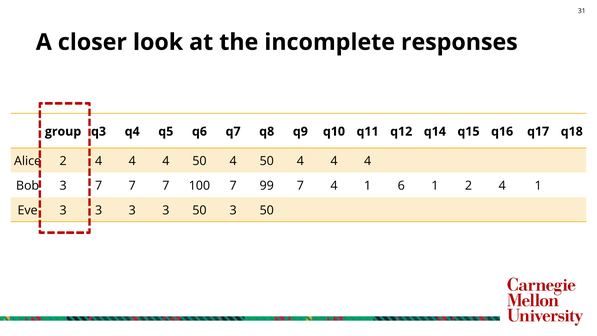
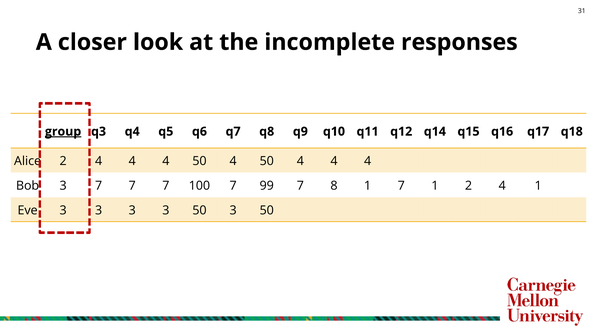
group underline: none -> present (63, 131)
7 4: 4 -> 8 (334, 186)
1 6: 6 -> 7 (401, 186)
